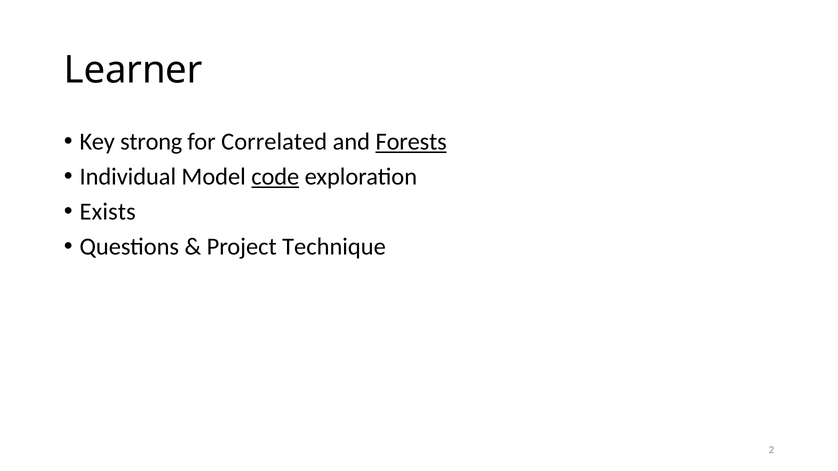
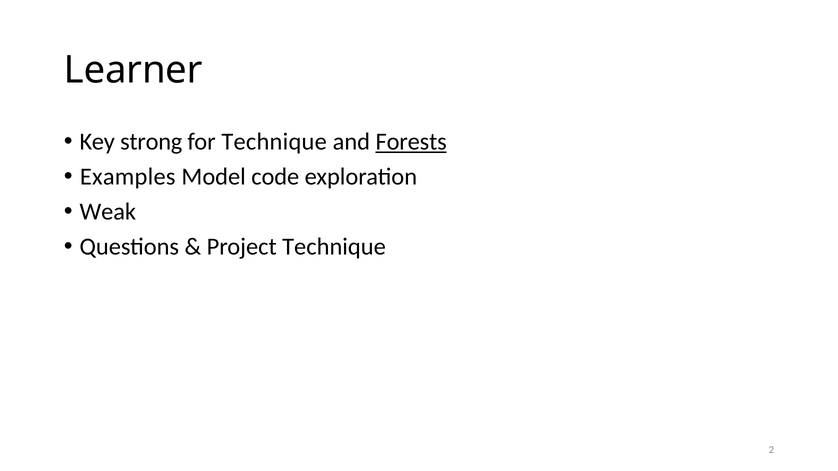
for Correlated: Correlated -> Technique (274, 142)
Individual: Individual -> Examples (128, 177)
code underline: present -> none (275, 177)
Exists: Exists -> Weak (108, 212)
